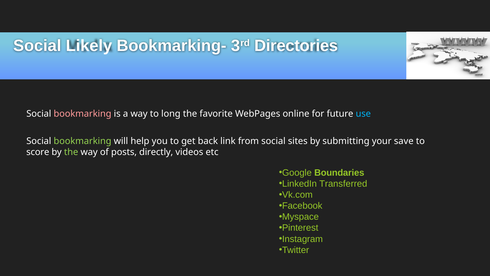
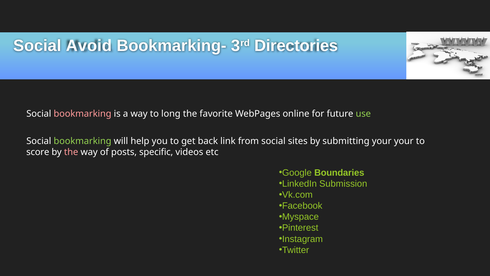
Likely: Likely -> Avoid (89, 46)
use colour: light blue -> light green (363, 114)
your save: save -> your (404, 141)
the colour: light green -> pink (71, 152)
directly: directly -> specific (156, 152)
Transferred: Transferred -> Submission (343, 184)
